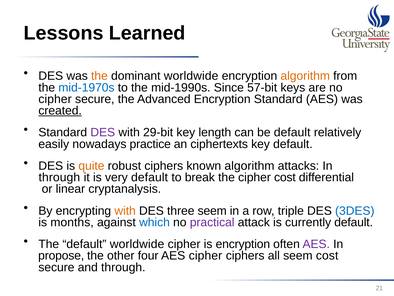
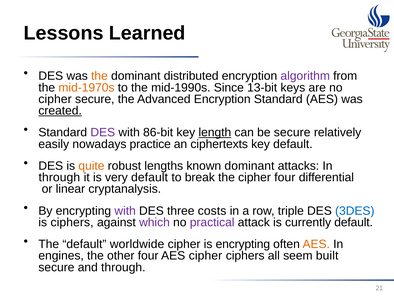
dominant worldwide: worldwide -> distributed (191, 76)
algorithm colour: orange -> purple (305, 76)
mid-1970s colour: blue -> orange (86, 87)
57-bit: 57-bit -> 13-bit (262, 87)
29-bit: 29-bit -> 86-bit (158, 132)
length underline: none -> present (215, 132)
be default: default -> secure (292, 132)
robust ciphers: ciphers -> lengths (164, 166)
known algorithm: algorithm -> dominant (249, 166)
cipher cost: cost -> four (285, 177)
with colour: orange -> purple (125, 210)
three seem: seem -> costs (212, 210)
is months: months -> ciphers (72, 222)
which colour: blue -> purple (154, 222)
is encryption: encryption -> encrypting (243, 244)
AES colour: purple -> orange (316, 244)
propose: propose -> engines (61, 255)
seem cost: cost -> built (327, 255)
